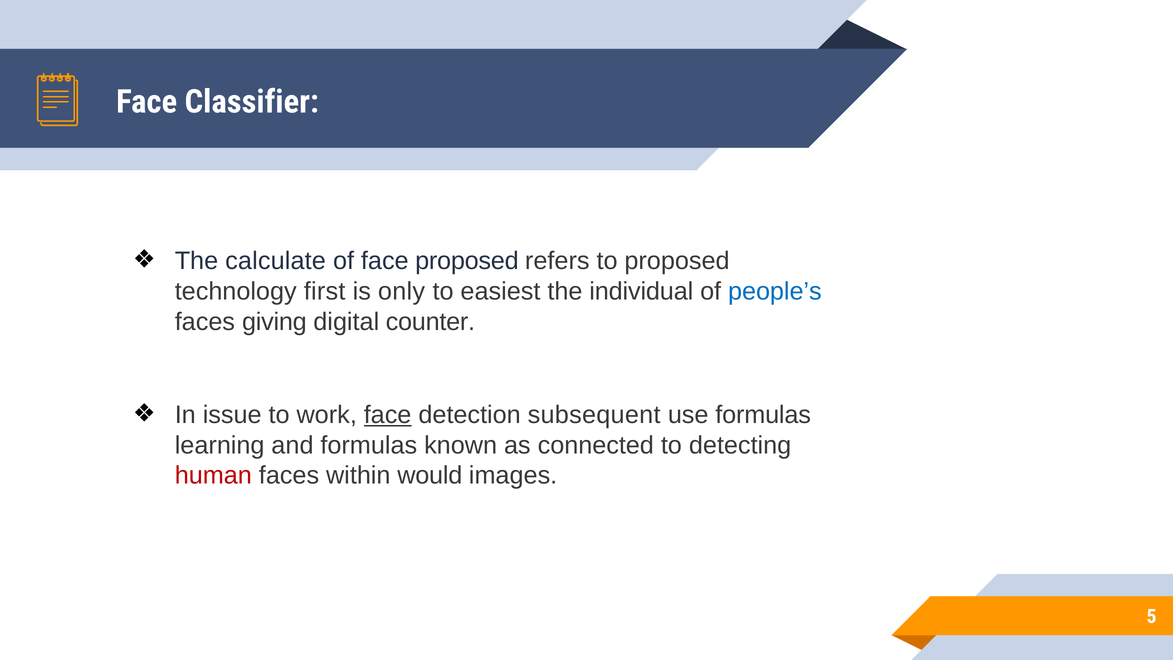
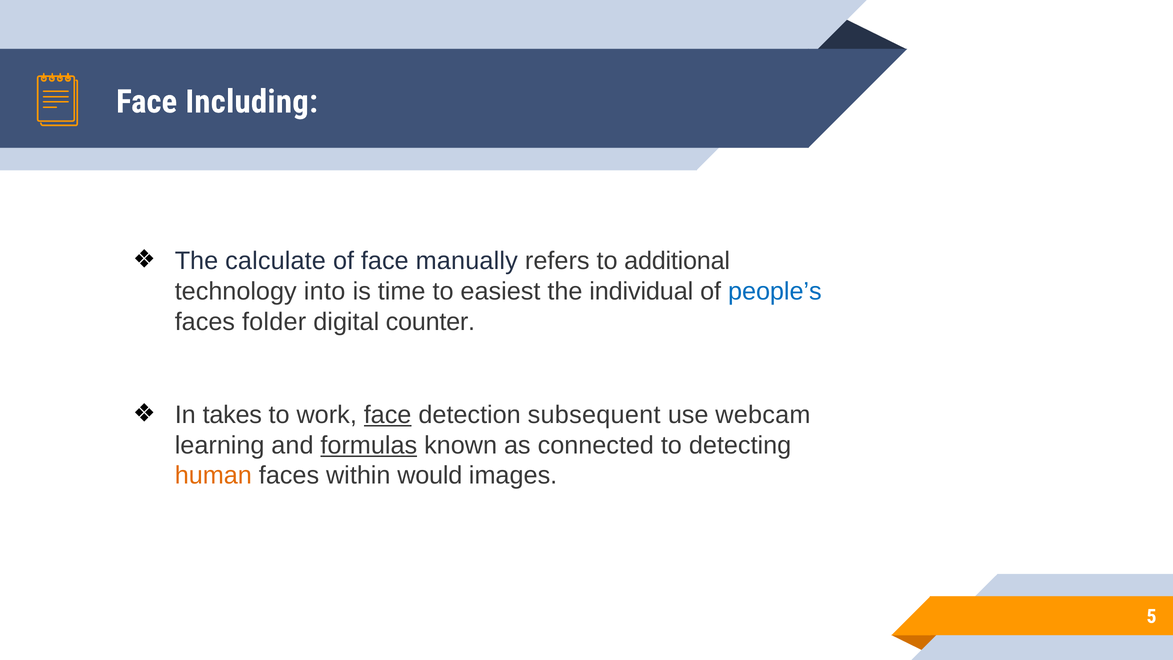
Classifier: Classifier -> Including (252, 102)
face proposed: proposed -> manually (467, 261)
to proposed: proposed -> additional (677, 261)
first: first -> into (325, 291)
only: only -> time (402, 291)
giving: giving -> folder (274, 322)
issue: issue -> takes (232, 415)
use formulas: formulas -> webcam (763, 415)
formulas underline: none -> present (369, 445)
human colour: red -> orange (213, 475)
